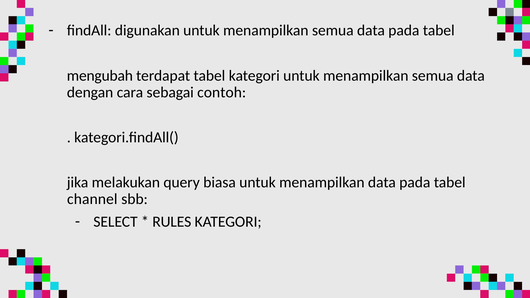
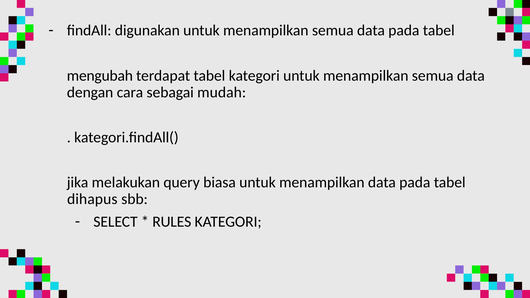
contoh: contoh -> mudah (222, 92)
channel: channel -> dihapus (92, 199)
